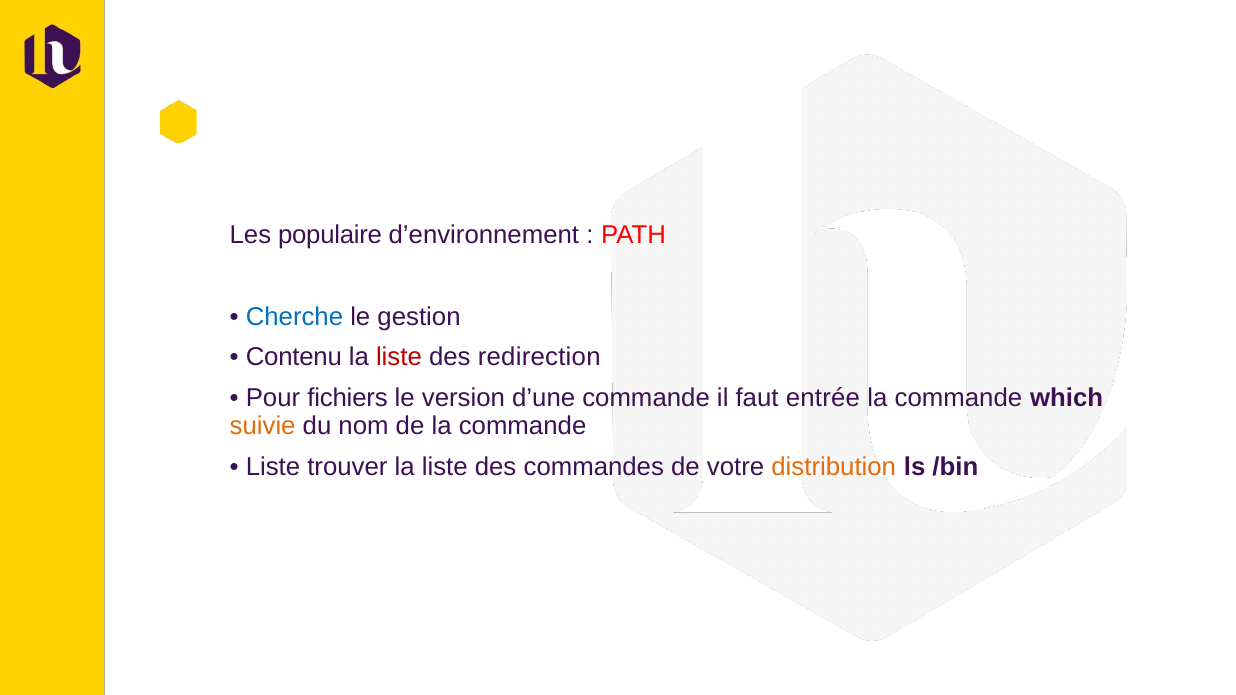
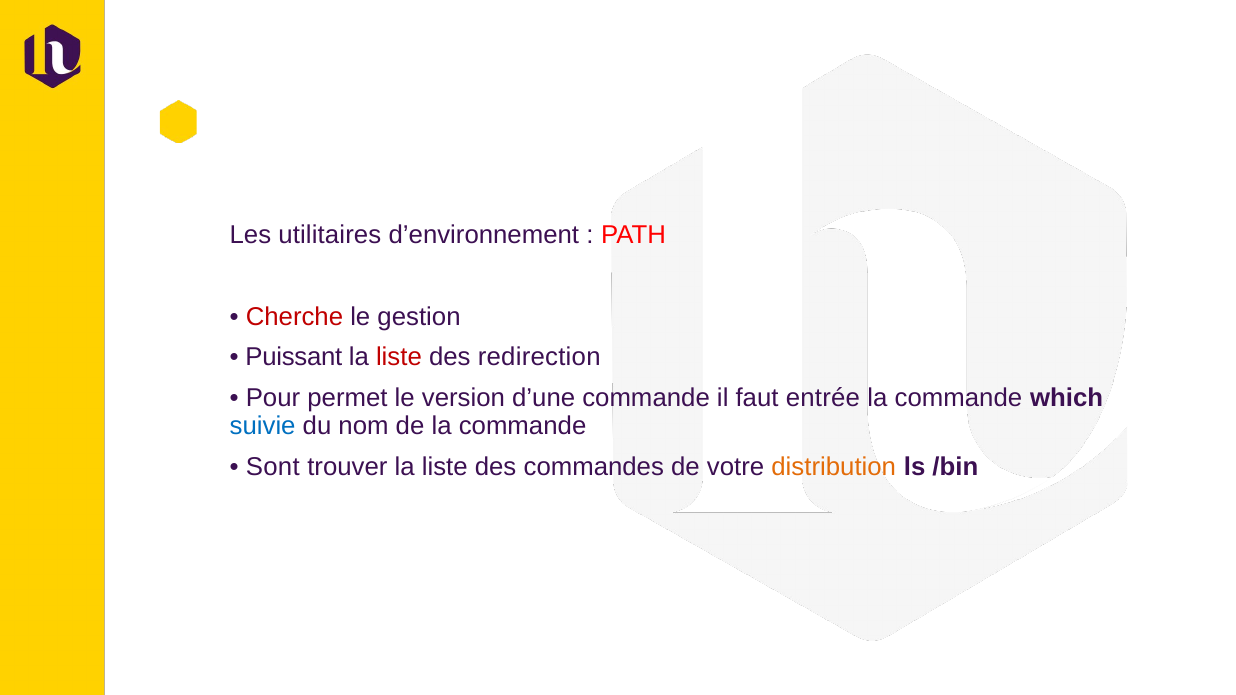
populaire: populaire -> utilitaires (330, 236)
Cherche colour: blue -> red (294, 317)
Contenu: Contenu -> Puissant (294, 358)
fichiers: fichiers -> permet (347, 398)
suivie colour: orange -> blue (263, 426)
Liste: Liste -> Sont (273, 467)
